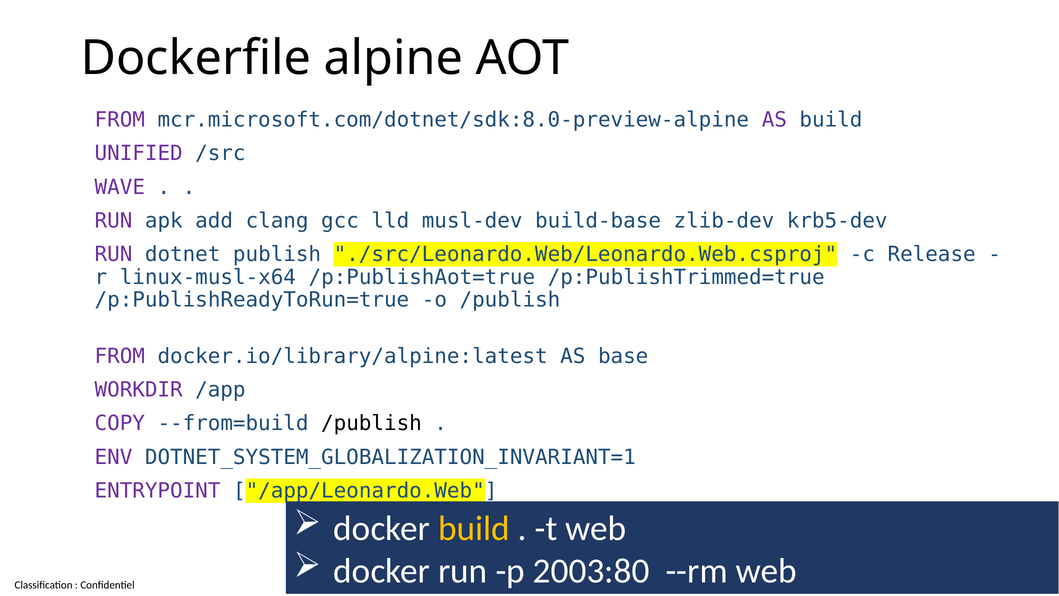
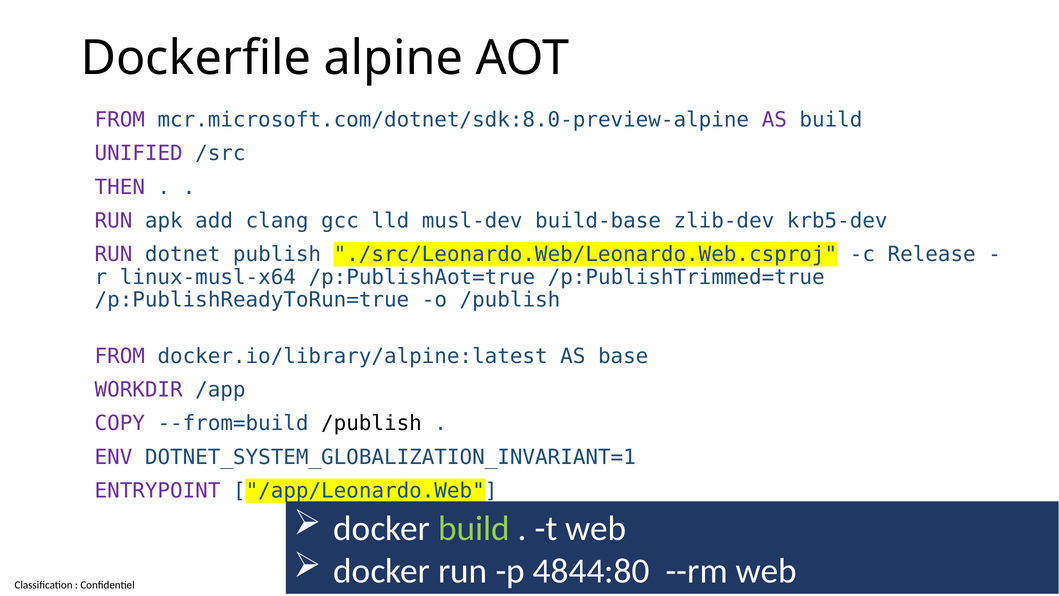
WAVE: WAVE -> THEN (120, 187)
build colour: yellow -> light green (474, 529)
2003:80: 2003:80 -> 4844:80 (591, 571)
